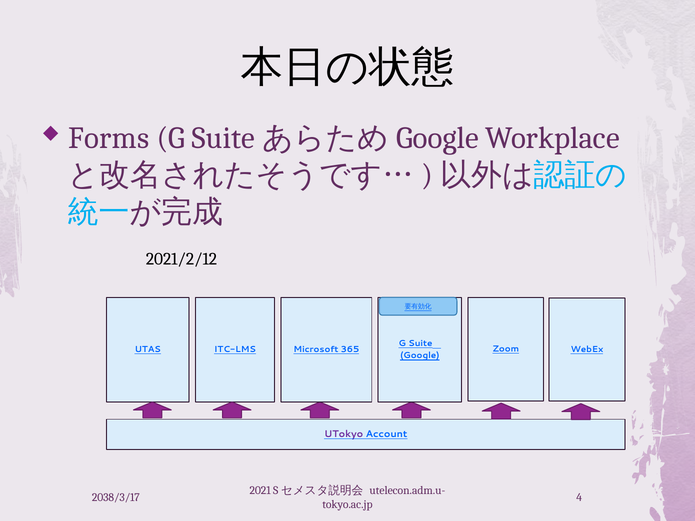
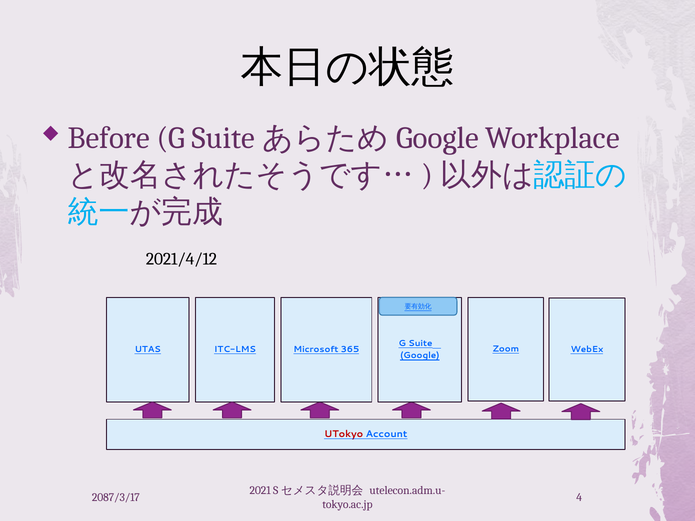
Forms: Forms -> Before (109, 138)
2021/2/12: 2021/2/12 -> 2021/4/12 (181, 259)
UTokyo colour: purple -> red (344, 434)
2038/3/17: 2038/3/17 -> 2087/3/17 (116, 498)
